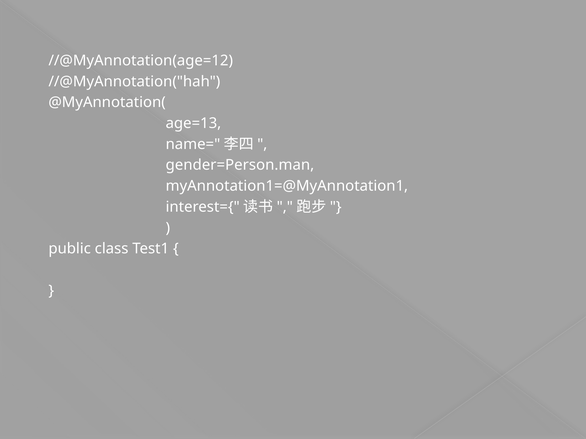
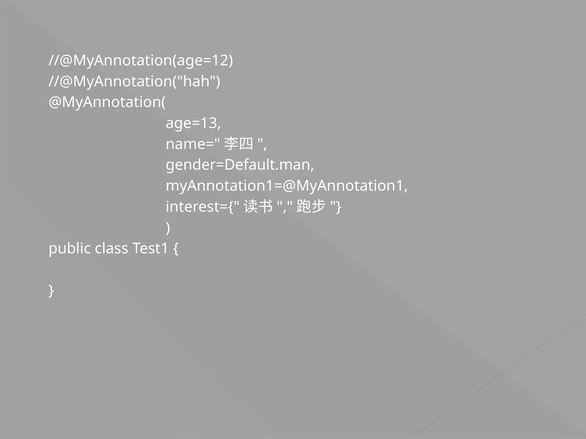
gender=Person.man: gender=Person.man -> gender=Default.man (240, 165)
